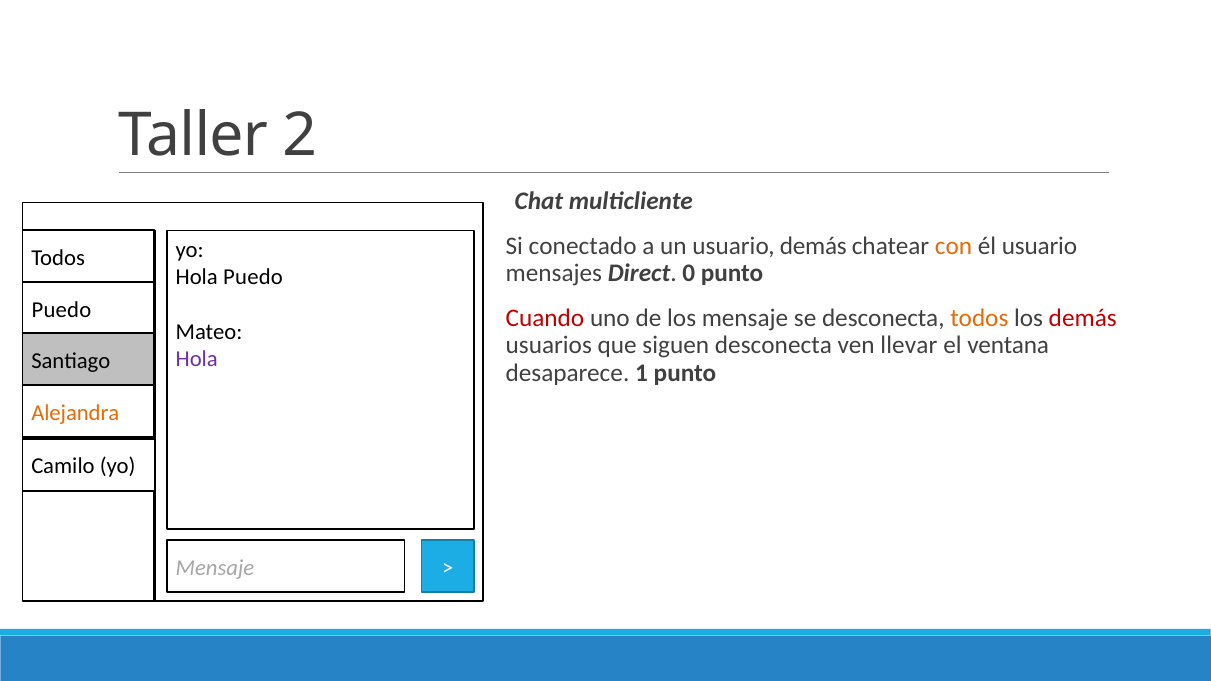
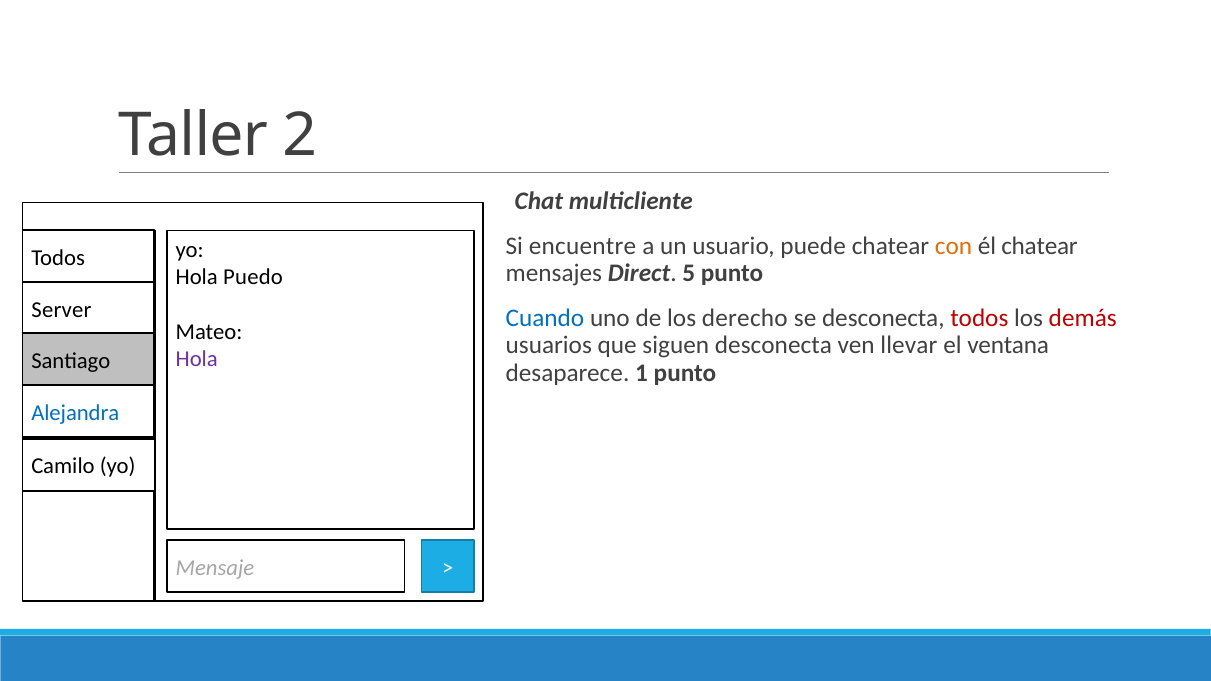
conectado: conectado -> encuentre (583, 246)
usuario demás: demás -> puede (813, 246)
él usuario: usuario -> chatear (1040, 246)
0: 0 -> 5 (689, 274)
Puedo: Puedo -> Server (61, 310)
Cuando colour: red -> blue (545, 318)
los mensaje: mensaje -> derecho (745, 318)
todos colour: orange -> red (979, 318)
Alejandra colour: orange -> blue (75, 413)
